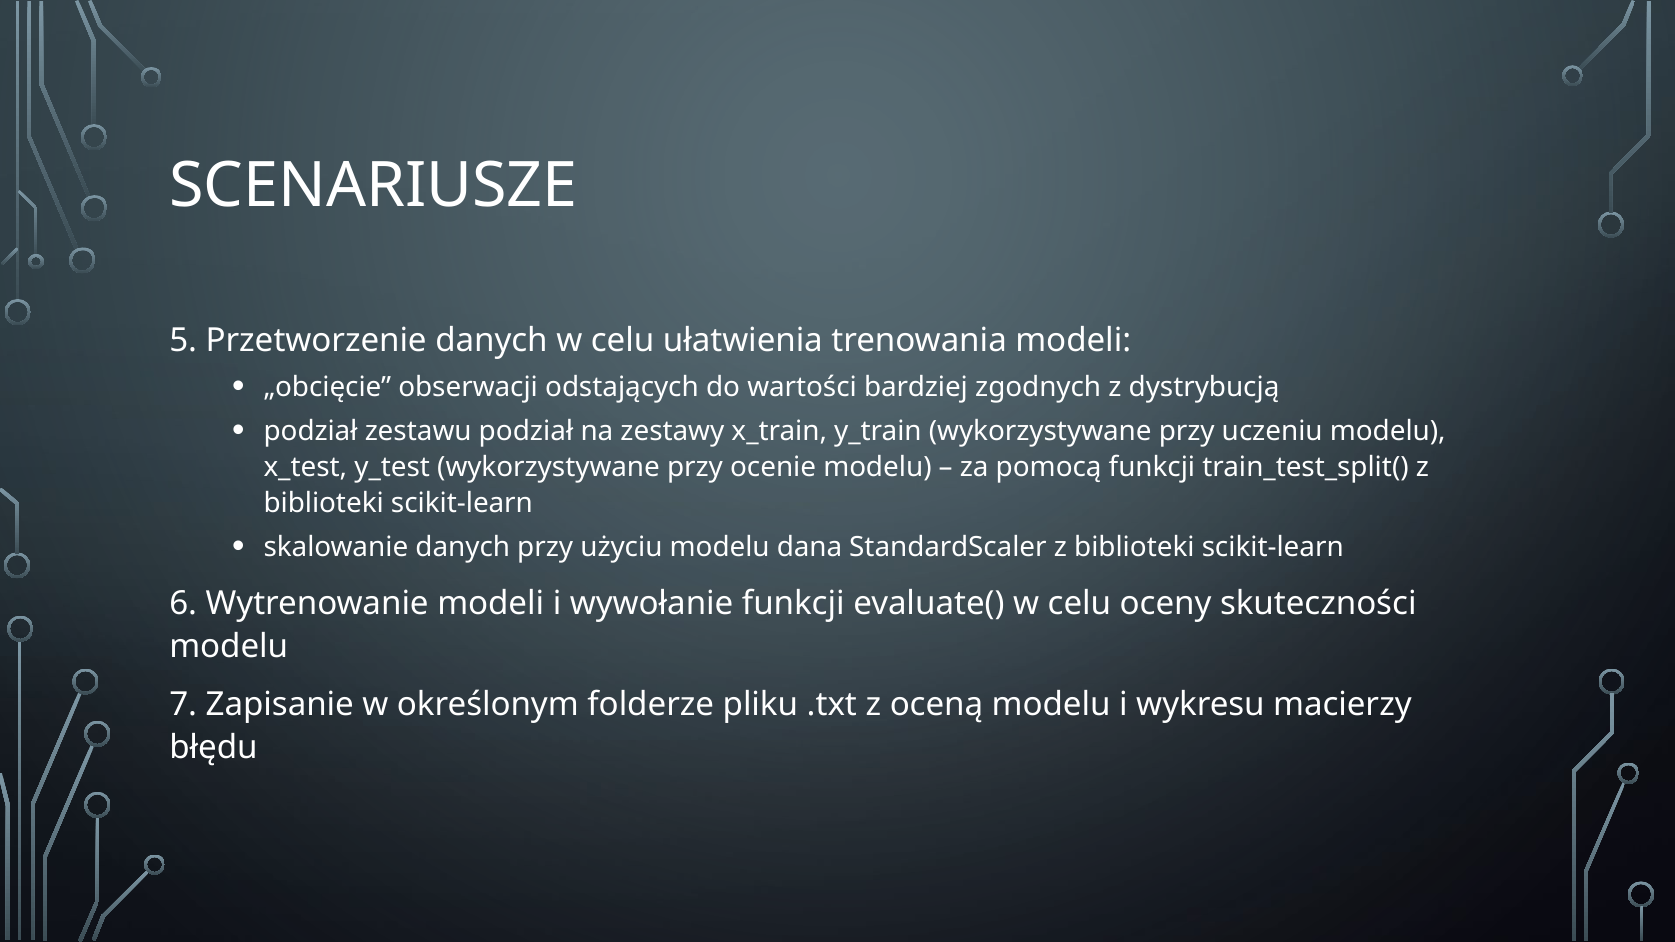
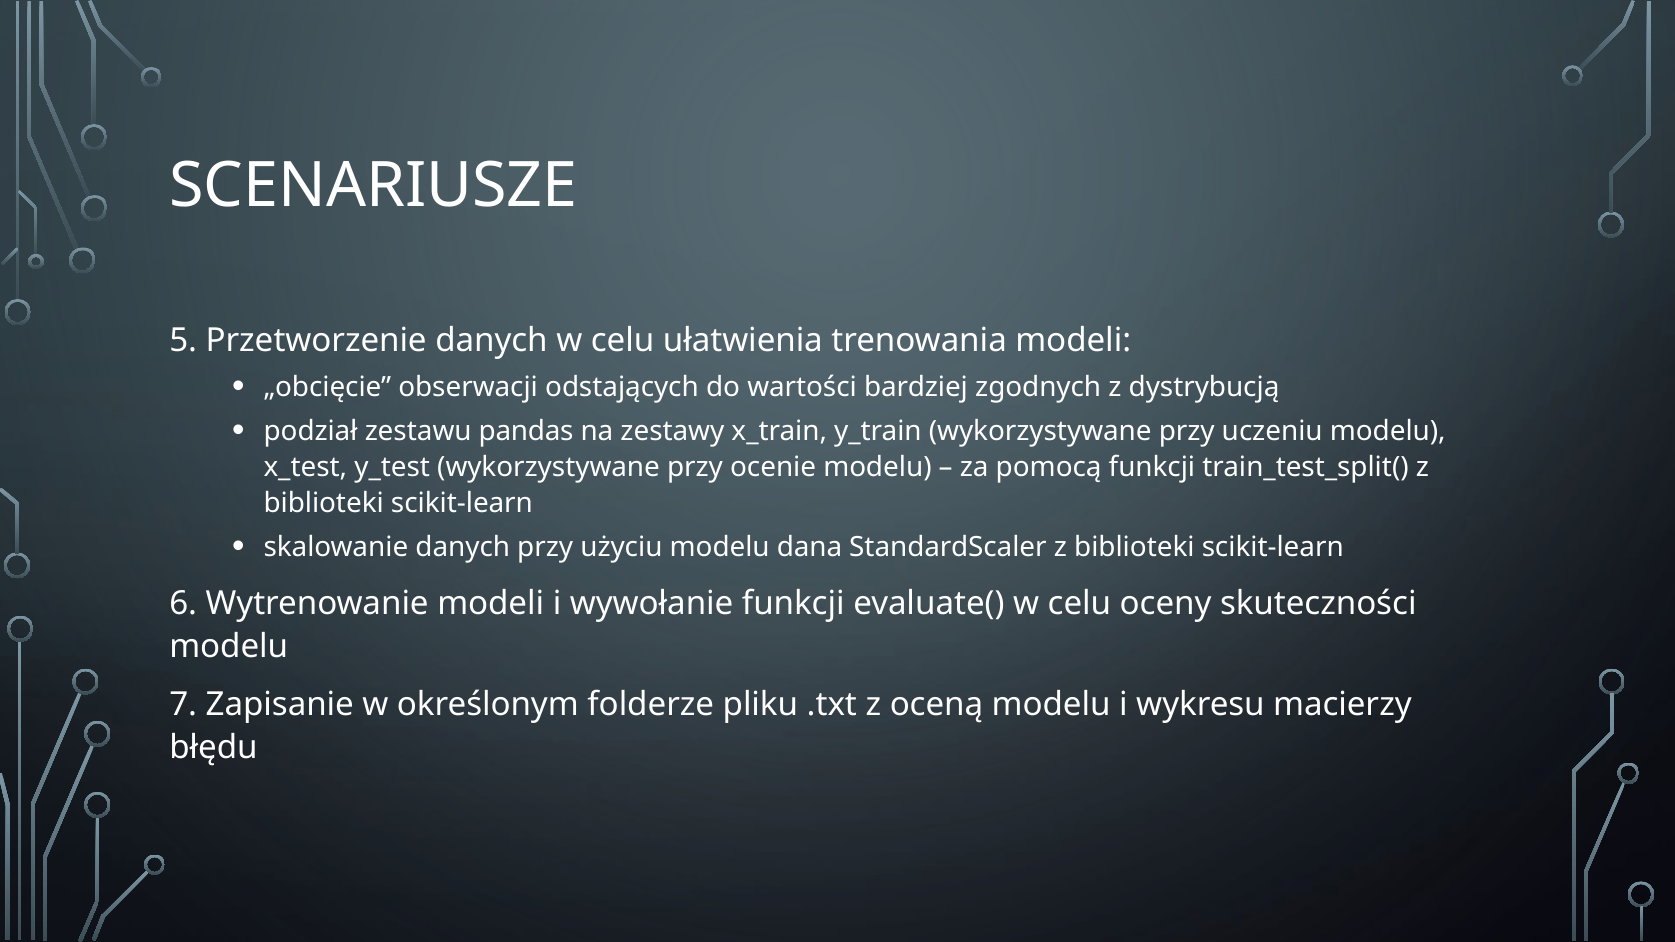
zestawu podział: podział -> pandas (526, 431)
